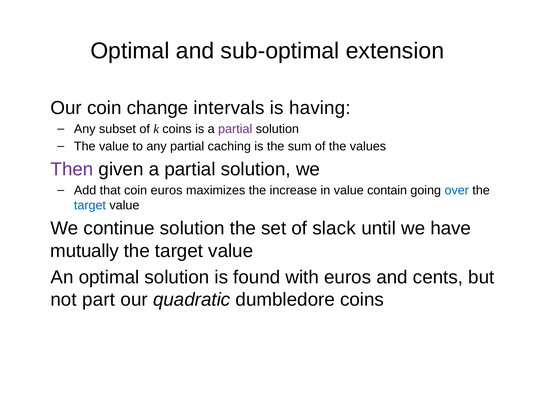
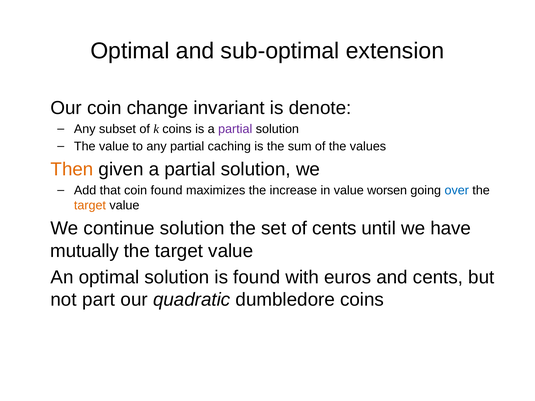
intervals: intervals -> invariant (229, 108)
having: having -> denote (320, 108)
Then colour: purple -> orange (72, 170)
coin euros: euros -> found (167, 190)
contain: contain -> worsen (387, 190)
target colour: blue -> orange (90, 205)
of slack: slack -> cents (334, 228)
